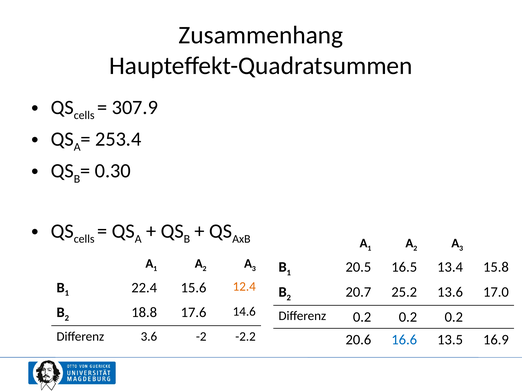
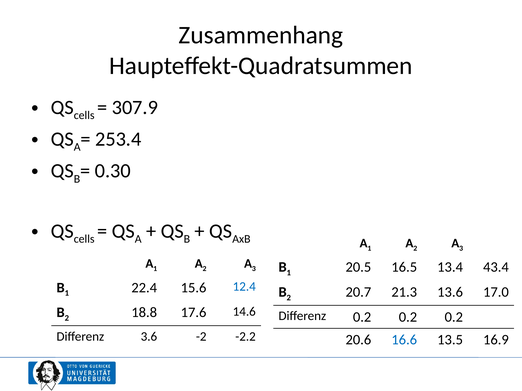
15.8: 15.8 -> 43.4 (496, 267)
12.4 colour: orange -> blue (244, 287)
25.2: 25.2 -> 21.3 (404, 292)
